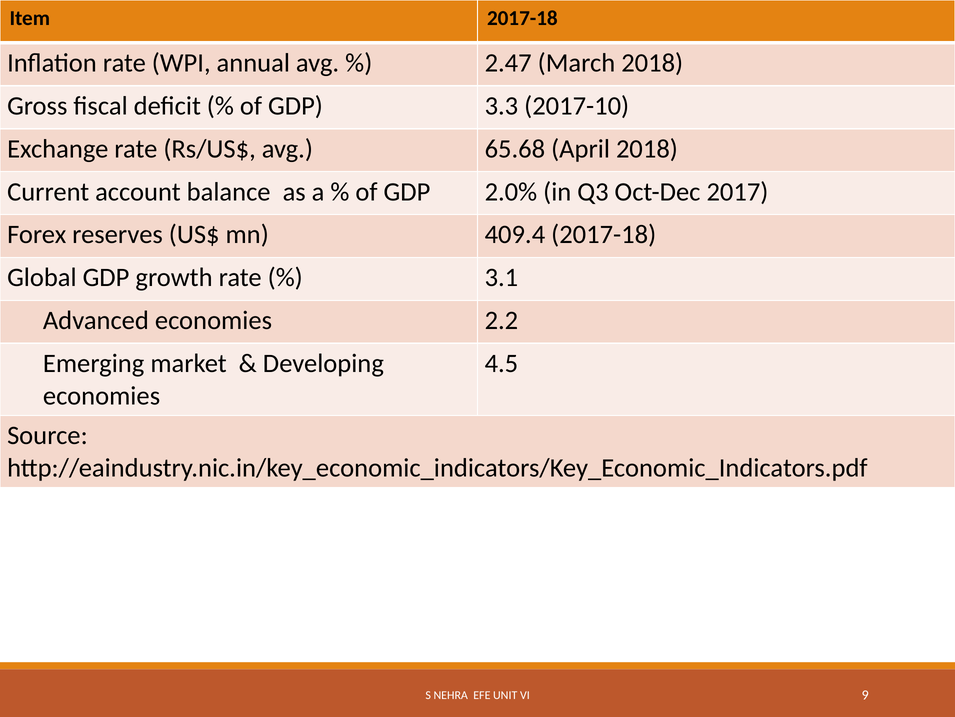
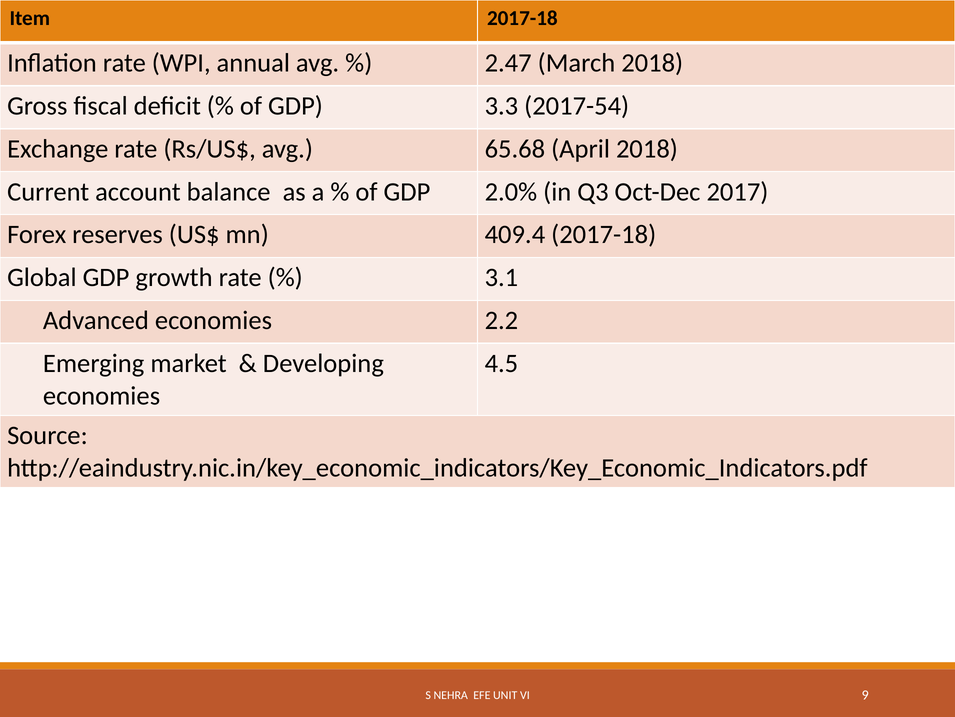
2017-10: 2017-10 -> 2017-54 (577, 106)
